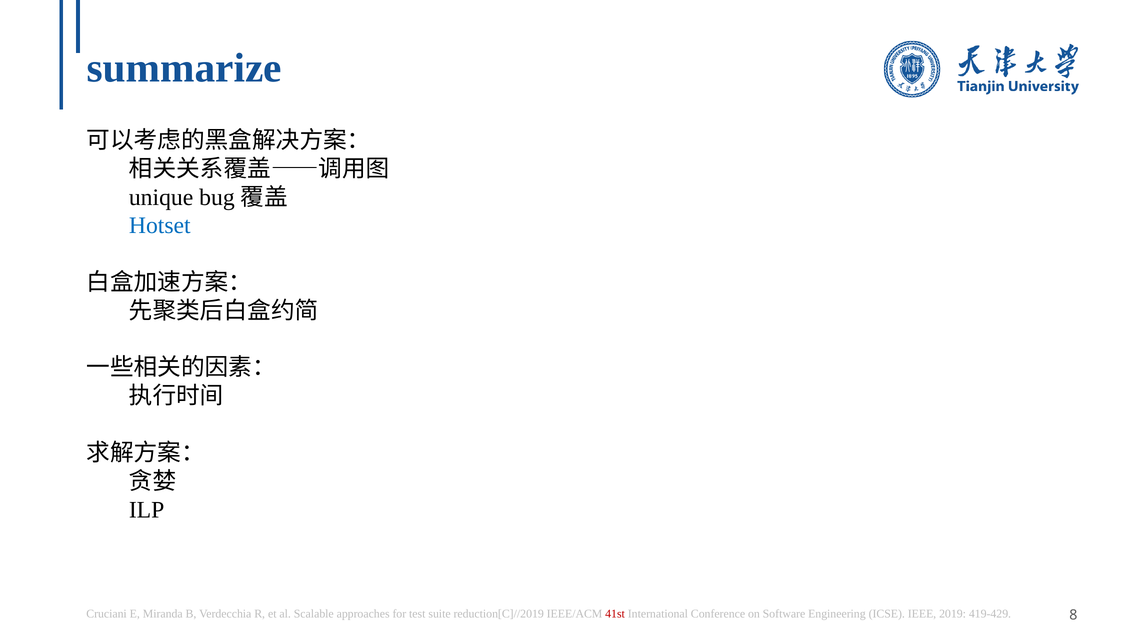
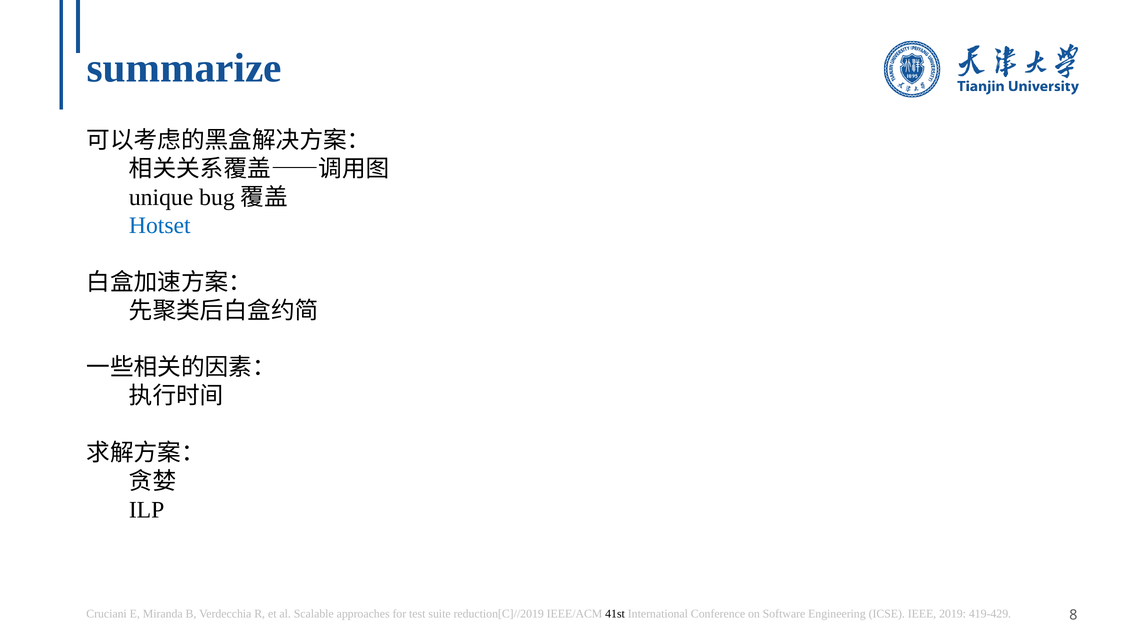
41st colour: red -> black (615, 613)
